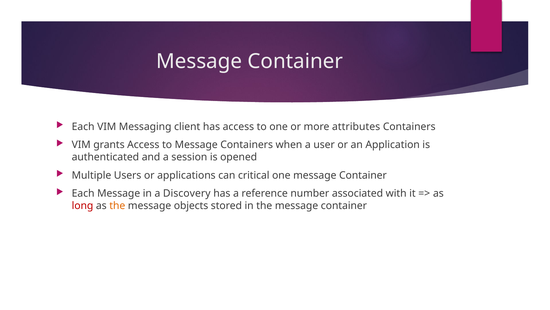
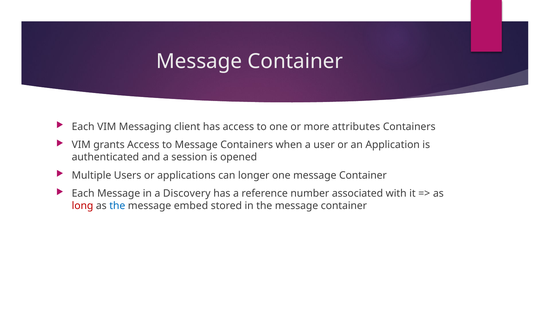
critical: critical -> longer (254, 175)
the colour: orange -> blue (117, 205)
objects: objects -> embed (191, 205)
